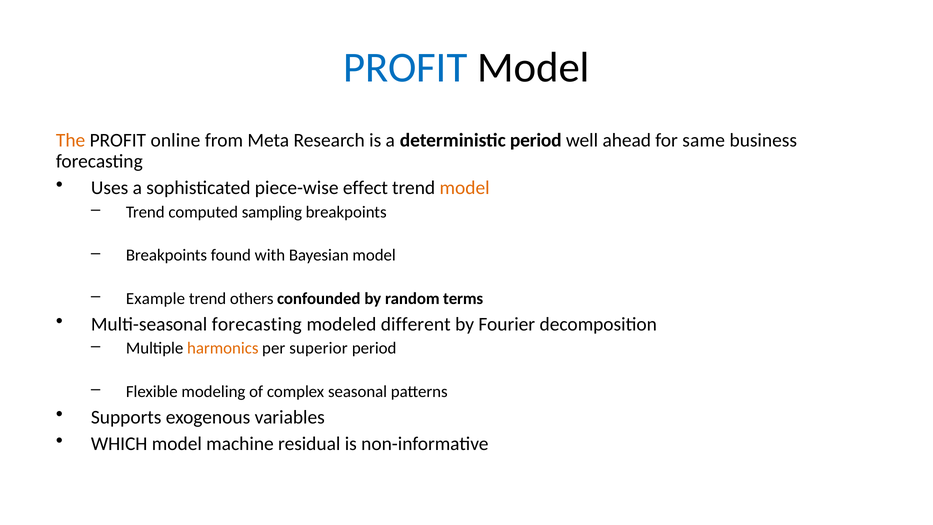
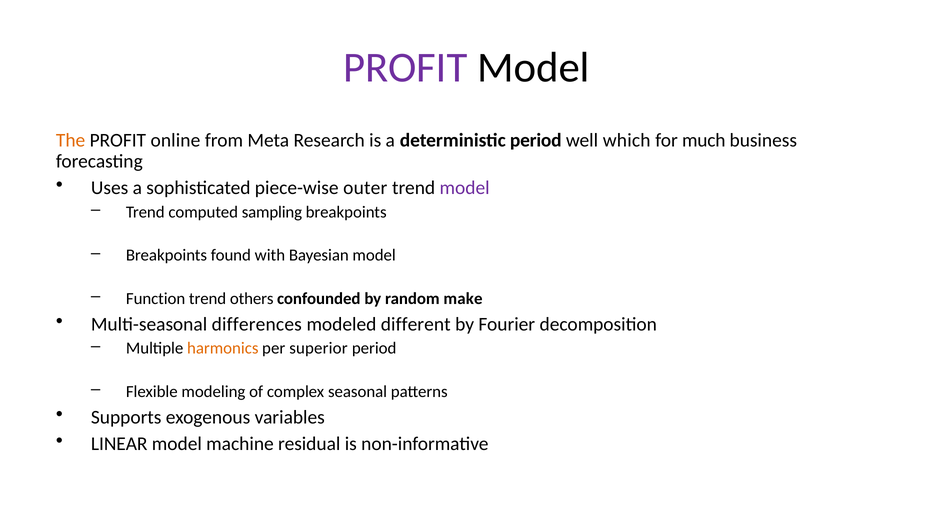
PROFIT colour: blue -> purple (405, 68)
ahead: ahead -> which (627, 140)
same: same -> much (704, 140)
effect: effect -> outer (365, 188)
model colour: orange -> purple (465, 188)
Example: Example -> Function (156, 299)
terms: terms -> make (463, 299)
Multi-seasonal forecasting: forecasting -> differences (257, 324)
WHICH: WHICH -> LINEAR (119, 444)
